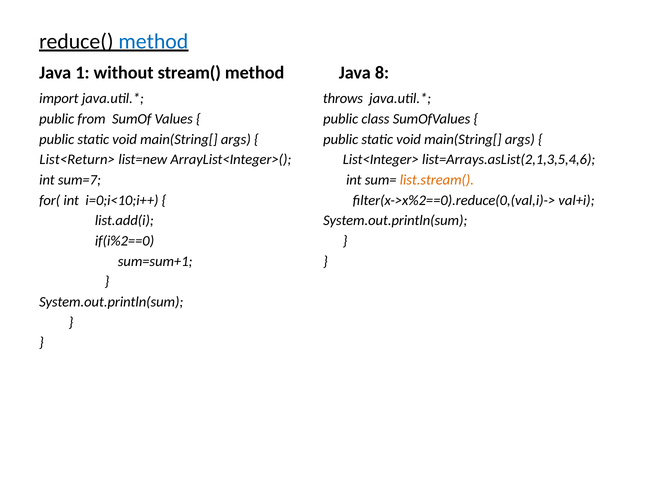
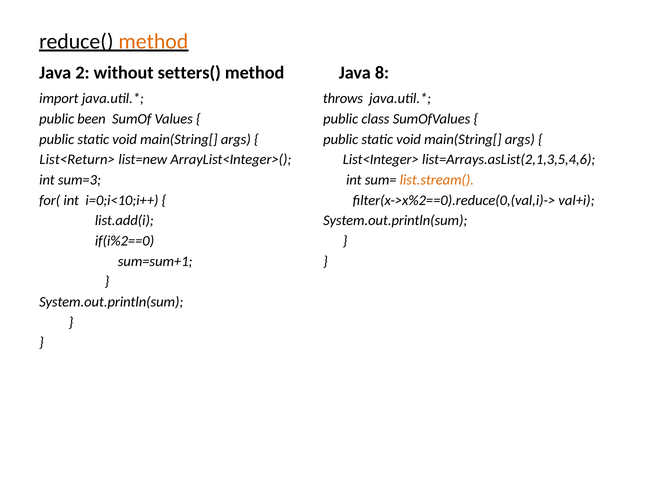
method colour: blue -> orange (153, 41)
1: 1 -> 2 (82, 73)
stream(: stream( -> setters( (189, 73)
from: from -> been (92, 119)
sum=7: sum=7 -> sum=3 (79, 180)
